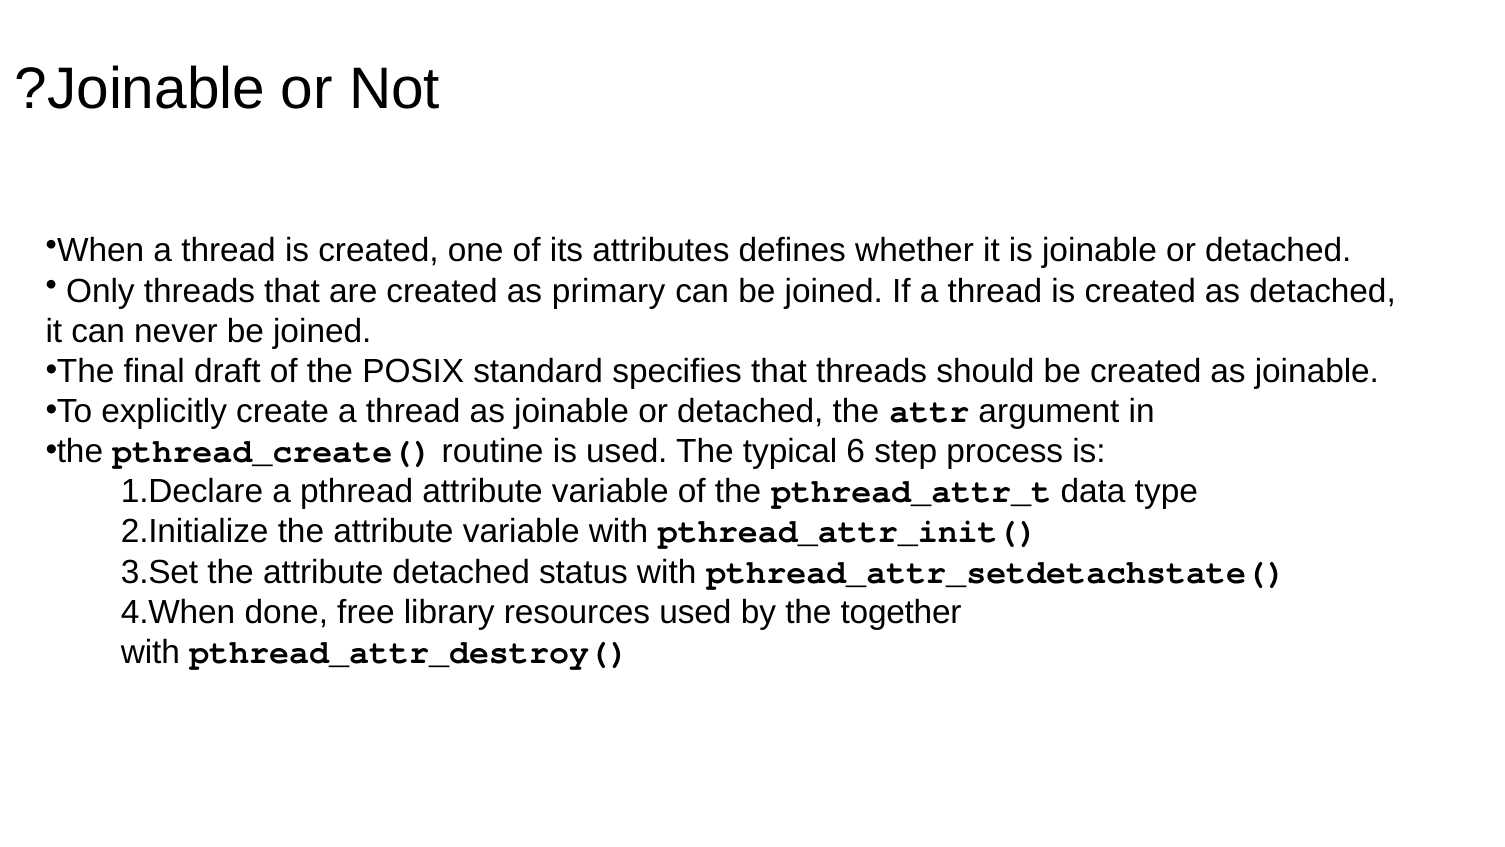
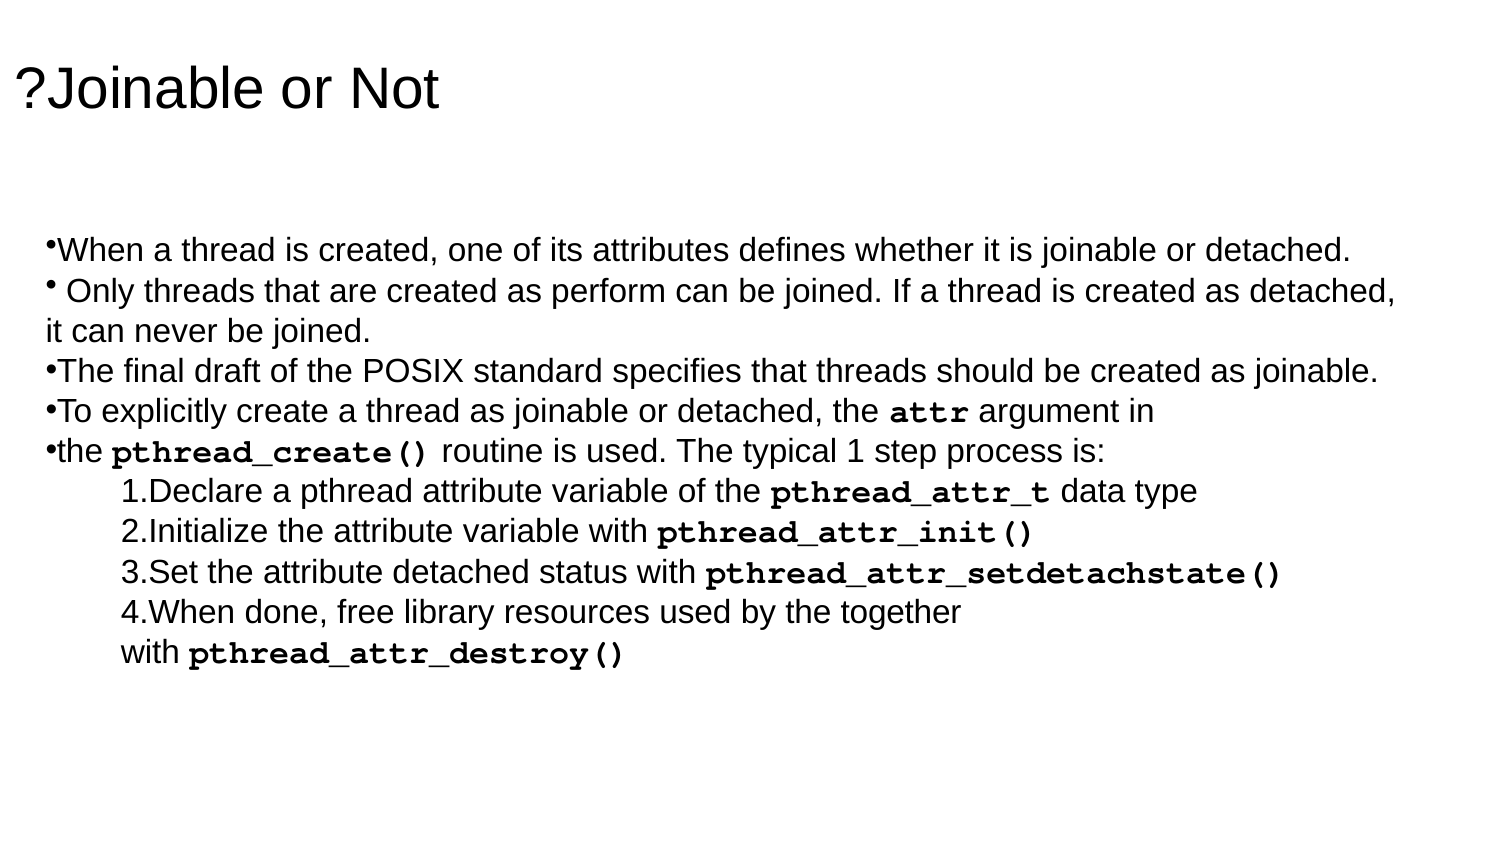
primary: primary -> perform (609, 291)
6: 6 -> 1 (856, 451)
